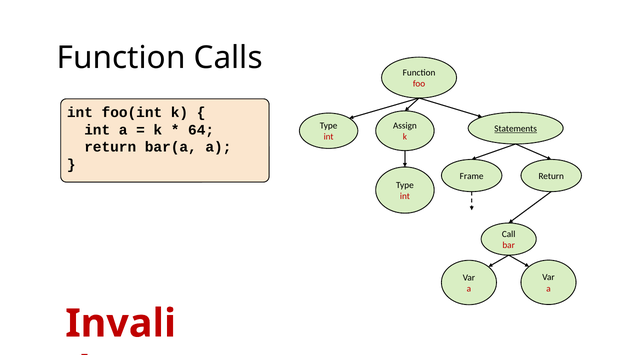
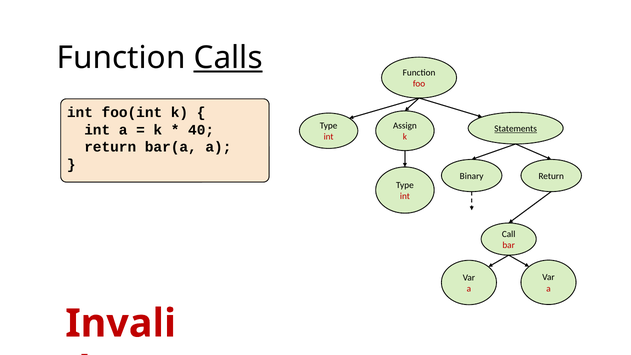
Calls underline: none -> present (228, 58)
64: 64 -> 40 (201, 130)
Frame: Frame -> Binary (472, 176)
